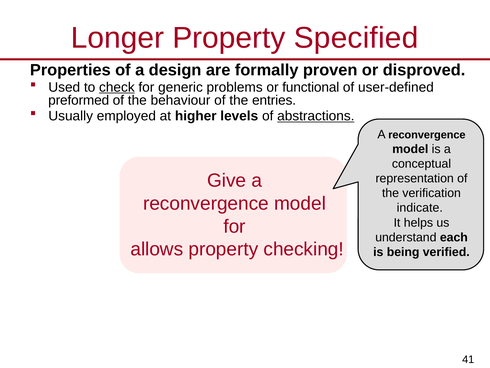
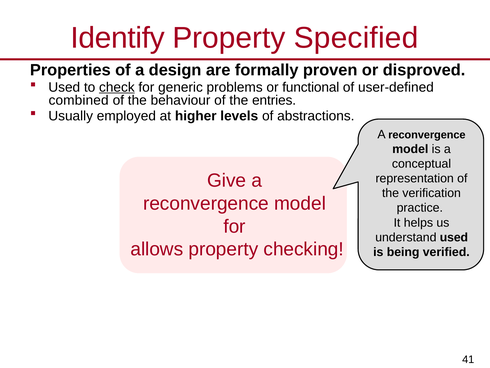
Longer: Longer -> Identify (118, 38)
preformed: preformed -> combined (79, 100)
abstractions underline: present -> none (316, 116)
indicate: indicate -> practice (420, 208)
understand each: each -> used (454, 237)
